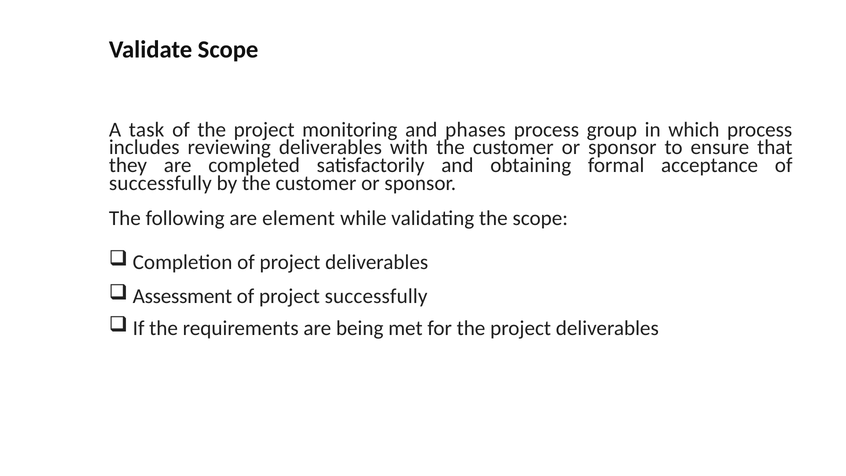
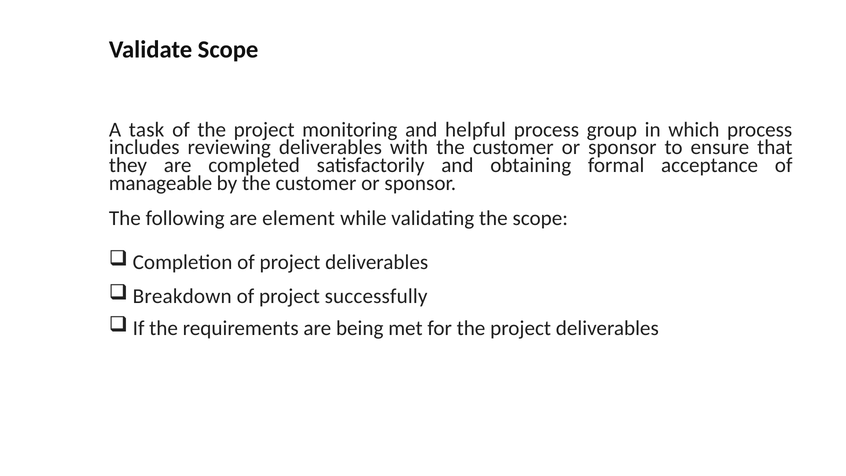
phases: phases -> helpful (476, 129)
successfully: successfully -> manageable (161, 183)
Assessment: Assessment -> Breakdown (182, 296)
